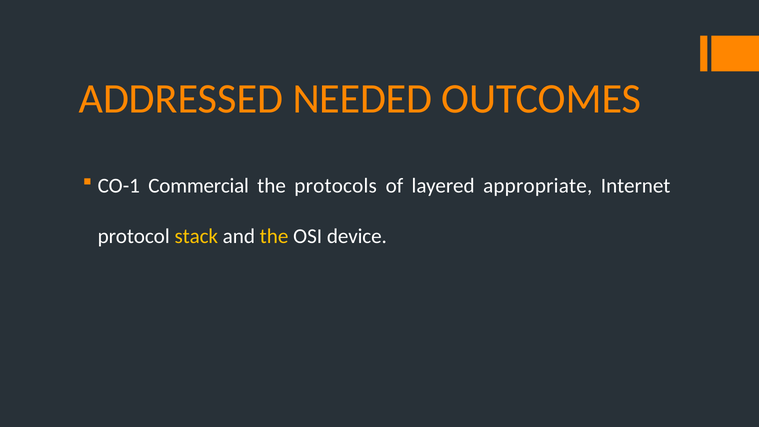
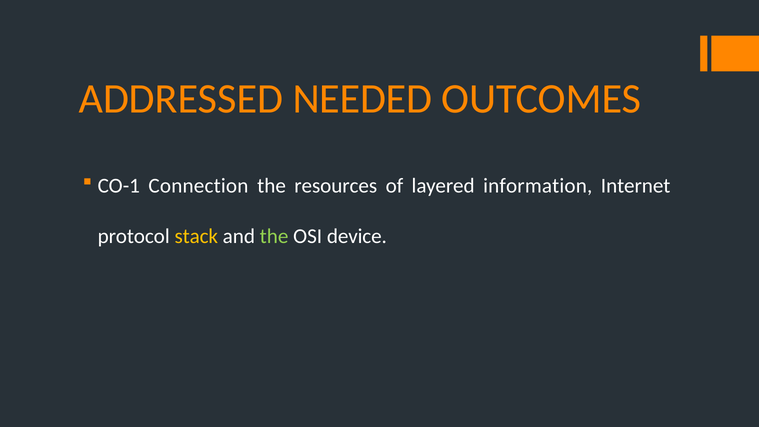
Commercial: Commercial -> Connection (198, 186)
protocols: protocols -> resources (336, 186)
appropriate: appropriate -> information (538, 186)
the colour: yellow -> light green (274, 236)
